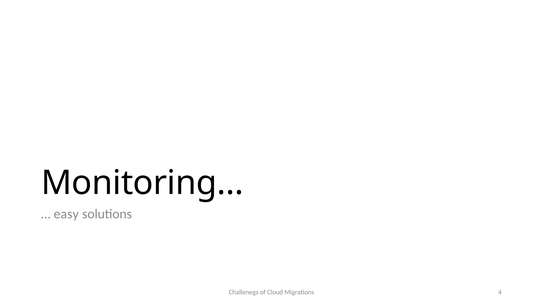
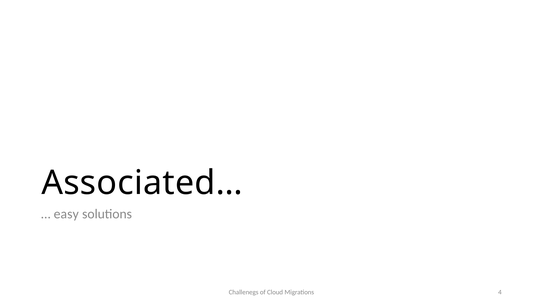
Monitoring…: Monitoring… -> Associated… (142, 183)
